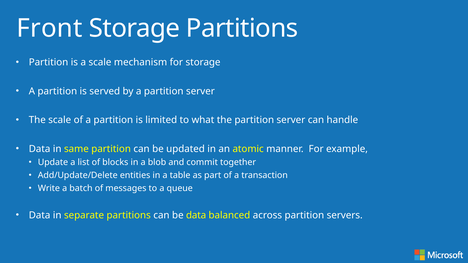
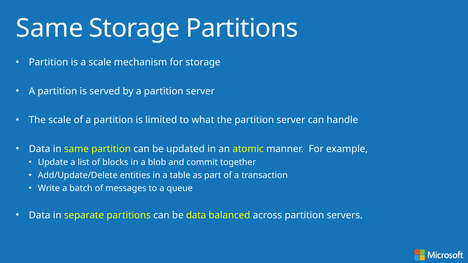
Front: Front -> Same (50, 28)
